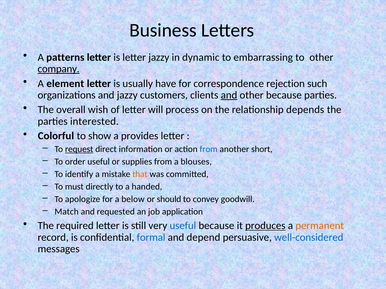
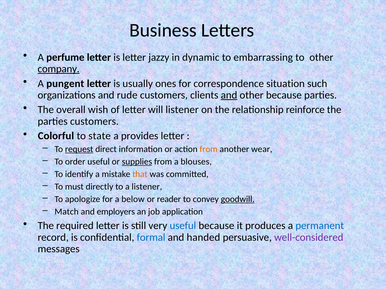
patterns: patterns -> perfume (65, 57)
element: element -> pungent (65, 84)
have: have -> ones (166, 84)
rejection: rejection -> situation (286, 84)
and jazzy: jazzy -> rude (127, 95)
will process: process -> listener (182, 110)
depends: depends -> reinforce (305, 110)
parties interested: interested -> customers (94, 121)
show: show -> state (100, 136)
from colour: blue -> orange (209, 149)
short: short -> wear (262, 149)
supplies underline: none -> present (137, 162)
a handed: handed -> listener (147, 187)
should: should -> reader (169, 200)
goodwill underline: none -> present (238, 200)
requested: requested -> employers (116, 212)
produces underline: present -> none (265, 226)
permanent colour: orange -> blue (320, 226)
depend: depend -> handed (203, 238)
well-considered colour: blue -> purple (309, 238)
